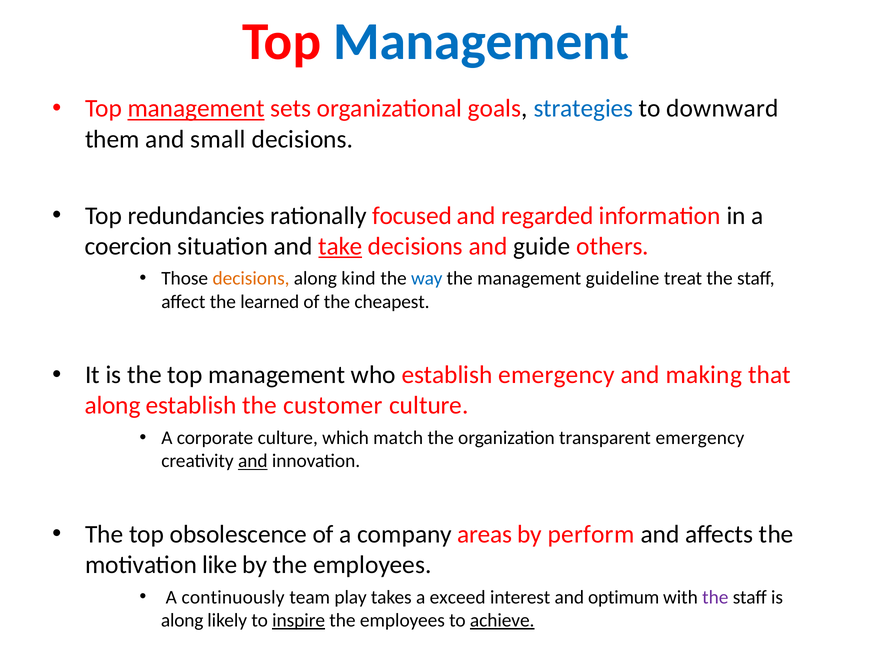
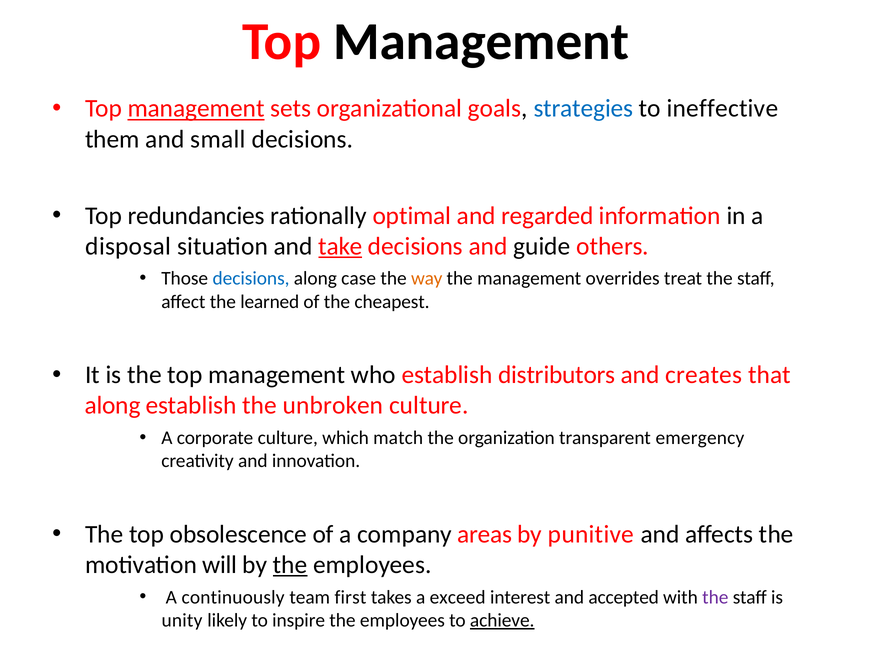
Management colour: blue -> black (481, 41)
downward: downward -> ineffective (722, 109)
focused: focused -> optimal (412, 216)
coercion: coercion -> disposal (128, 246)
decisions colour: orange -> blue (251, 278)
kind: kind -> case (359, 278)
way colour: blue -> orange (427, 278)
guideline: guideline -> overrides (623, 278)
establish emergency: emergency -> distributors (557, 375)
making: making -> creates (704, 375)
customer: customer -> unbroken (333, 406)
and underline: present -> none (253, 461)
perform: perform -> punitive (591, 534)
like: like -> will (220, 565)
the underline: none -> present (290, 565)
play: play -> first (350, 597)
optimum: optimum -> accepted (624, 597)
along: along -> unity (182, 620)
inspire underline: present -> none (299, 620)
